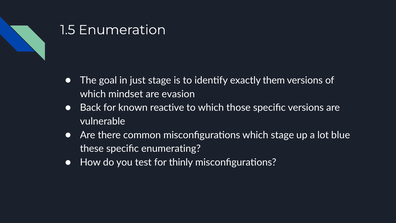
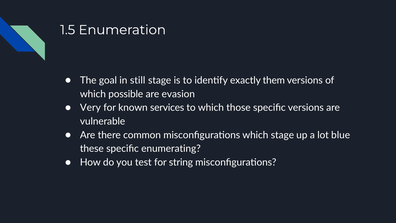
just: just -> still (138, 80)
mindset: mindset -> possible (126, 94)
Back: Back -> Very (90, 108)
reactive: reactive -> services (167, 108)
thinly: thinly -> string (181, 162)
